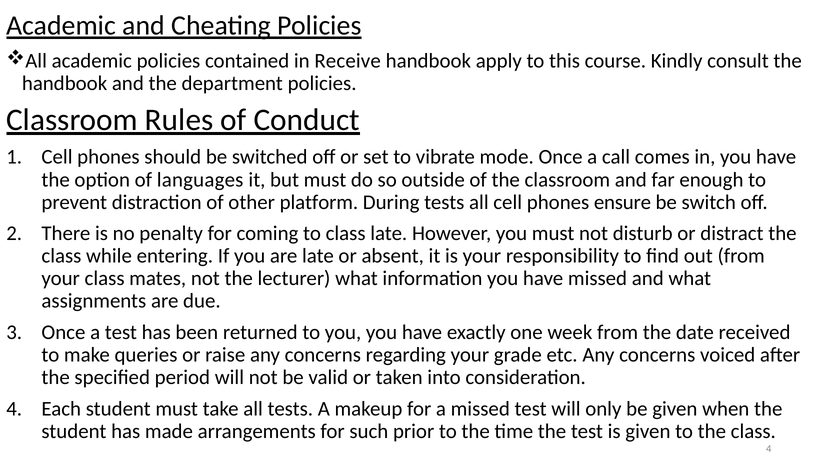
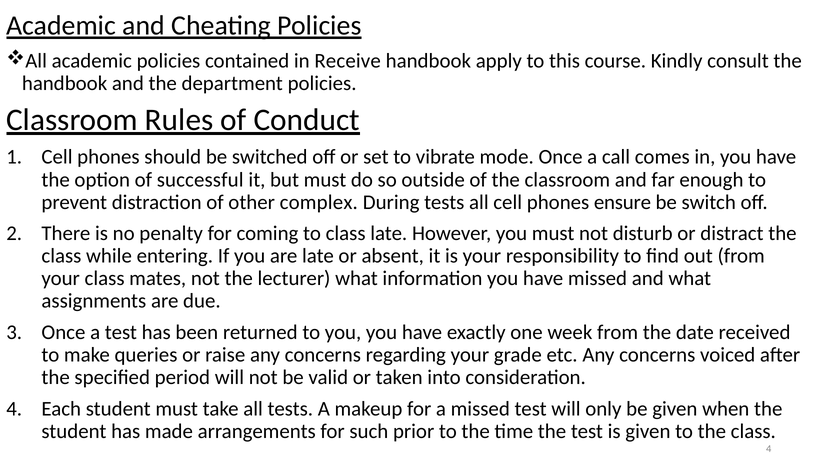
languages: languages -> successful (200, 180)
platform: platform -> complex (319, 202)
